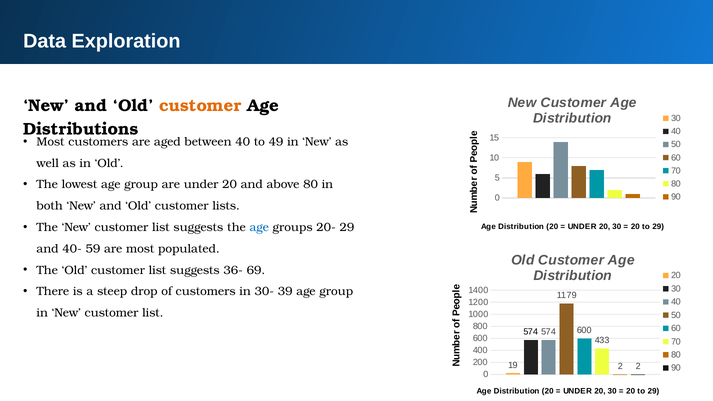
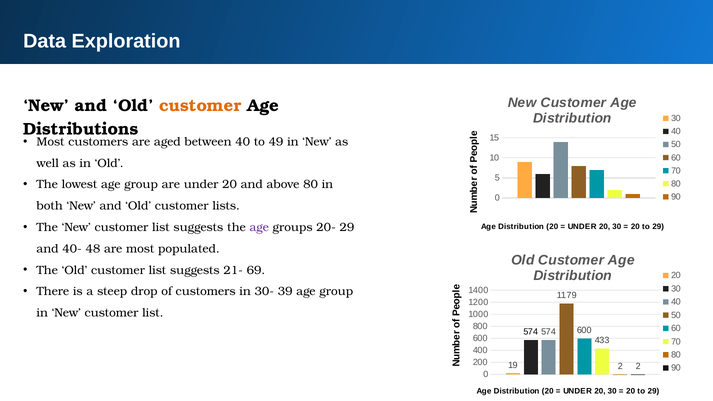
age colour: blue -> purple (259, 227)
59: 59 -> 48 (93, 249)
36-: 36- -> 21- (233, 270)
